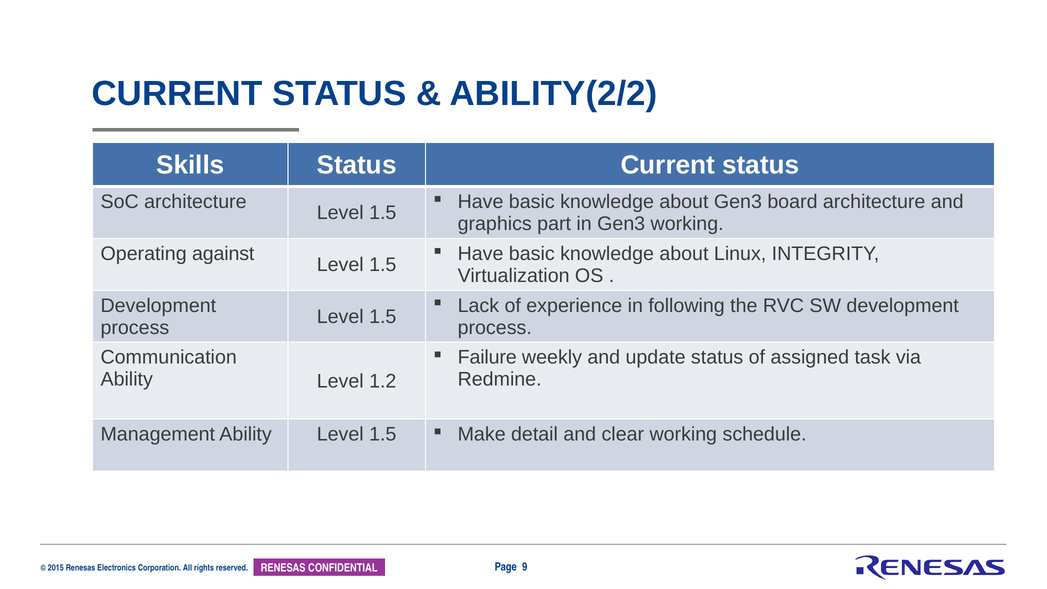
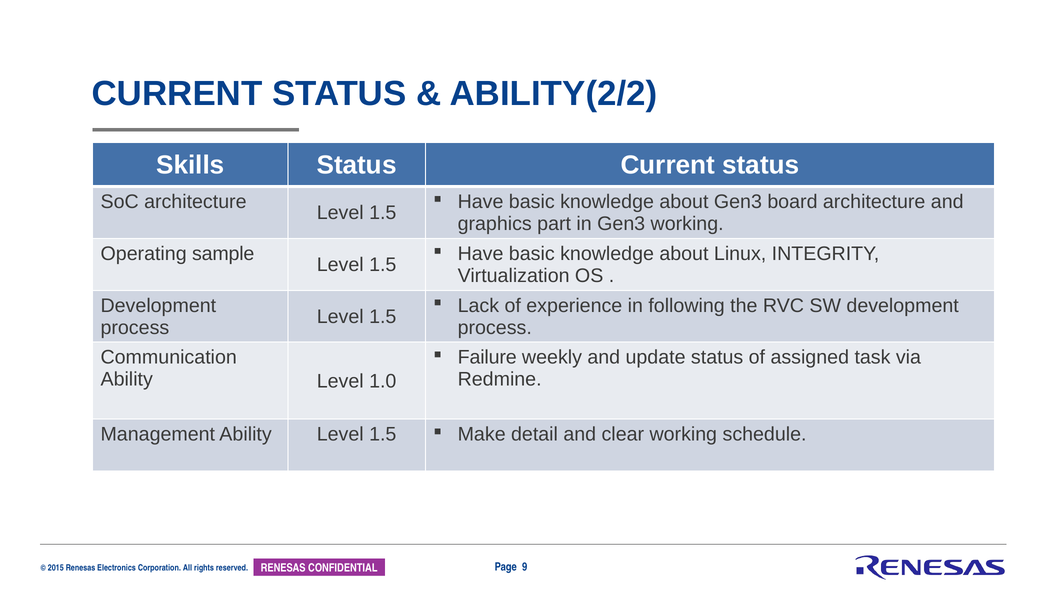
against: against -> sample (223, 254)
1.2: 1.2 -> 1.0 (383, 381)
